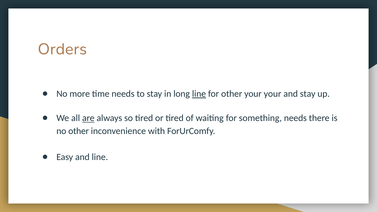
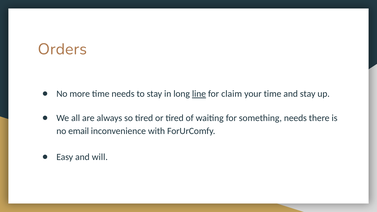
for other: other -> claim (232, 94)
your your: your -> time (273, 94)
are underline: present -> none (88, 118)
no other: other -> email (79, 131)
and line: line -> will (100, 157)
